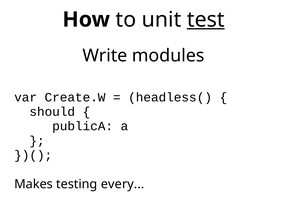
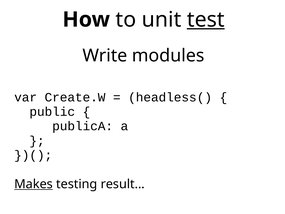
should: should -> public (52, 112)
Makes underline: none -> present (34, 184)
every: every -> result (123, 184)
